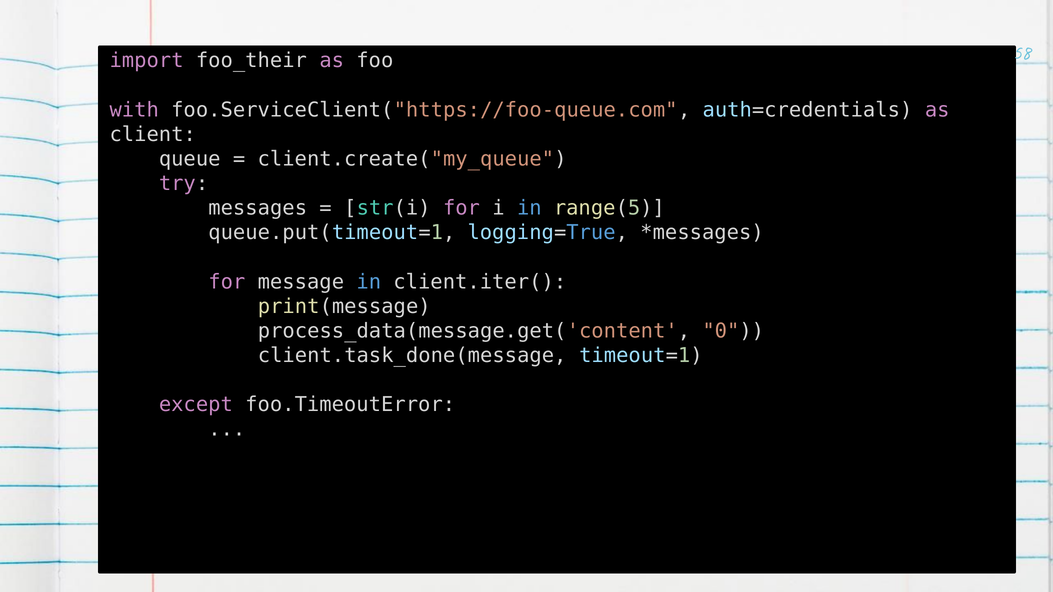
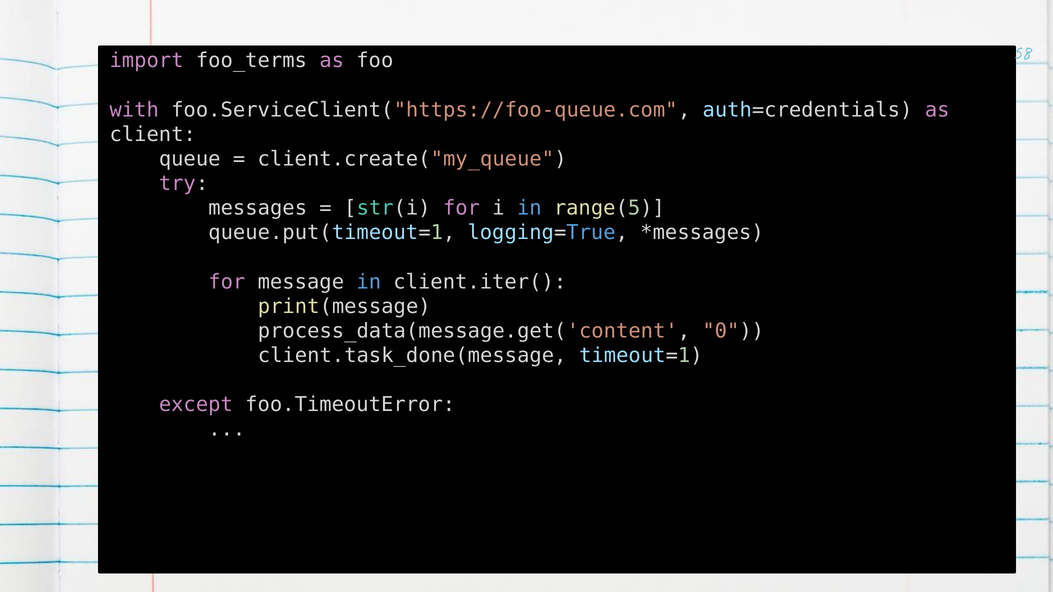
foo_their: foo_their -> foo_terms (251, 61)
